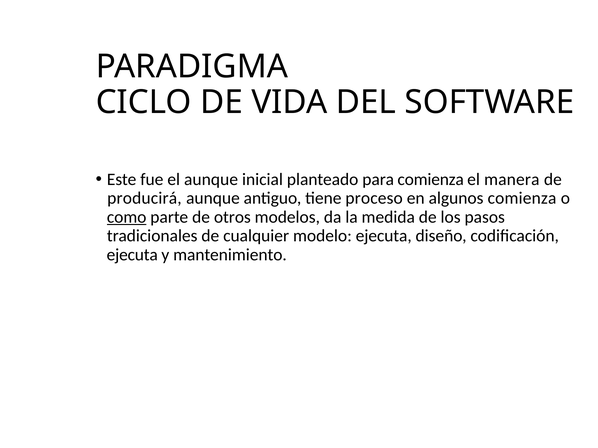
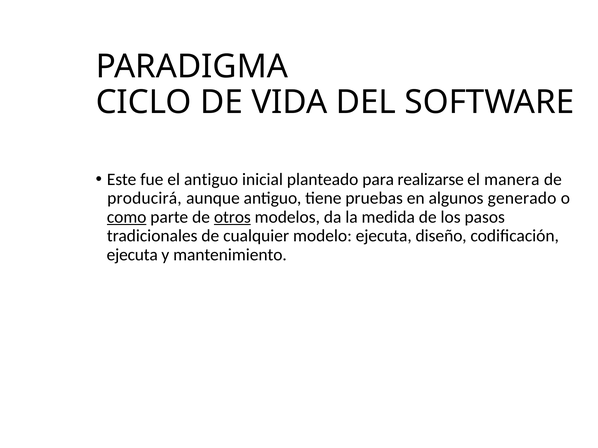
el aunque: aunque -> antiguo (211, 180)
para comienza: comienza -> realizarse (431, 180)
proceso: proceso -> pruebas (374, 198)
algunos comienza: comienza -> generado (522, 198)
otros underline: none -> present (232, 217)
